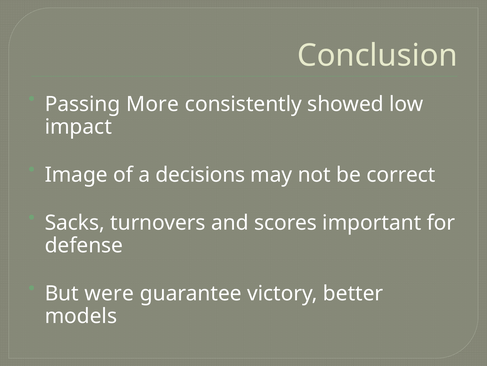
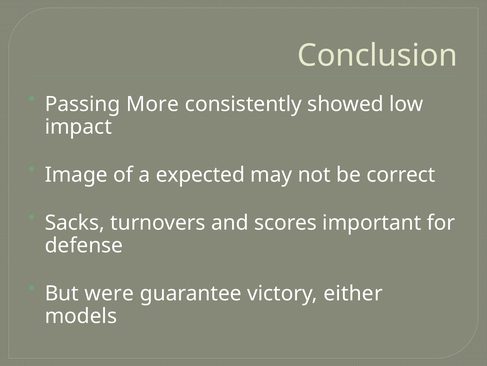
decisions: decisions -> expected (200, 175)
better: better -> either (353, 293)
